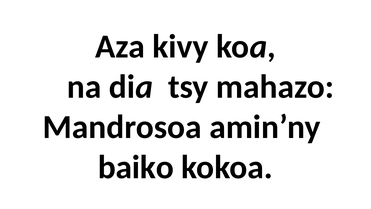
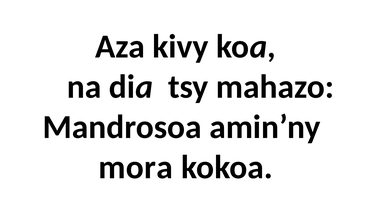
baiko: baiko -> mora (136, 167)
